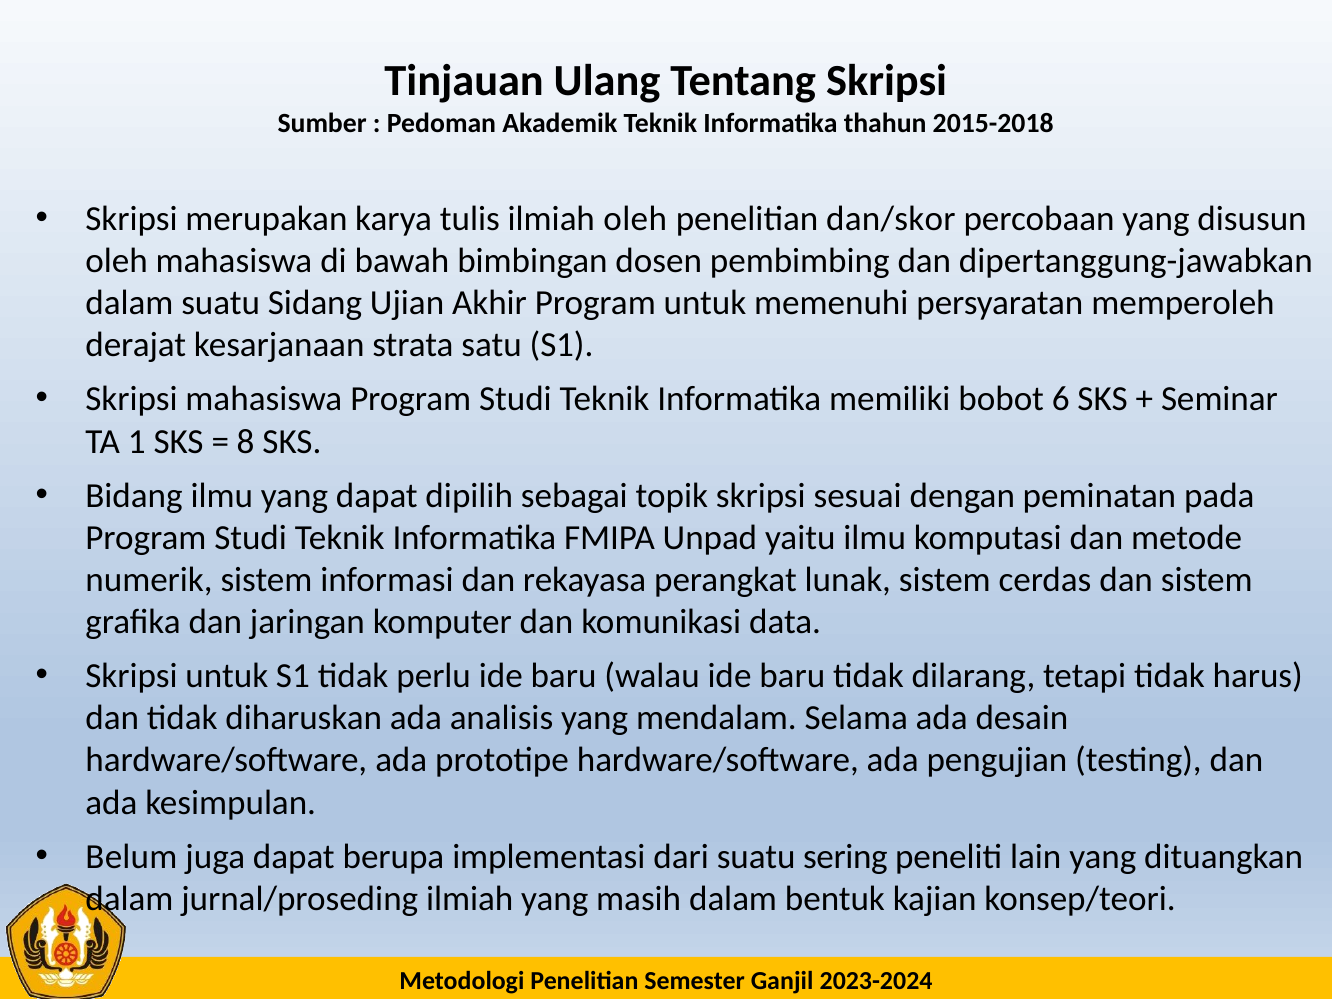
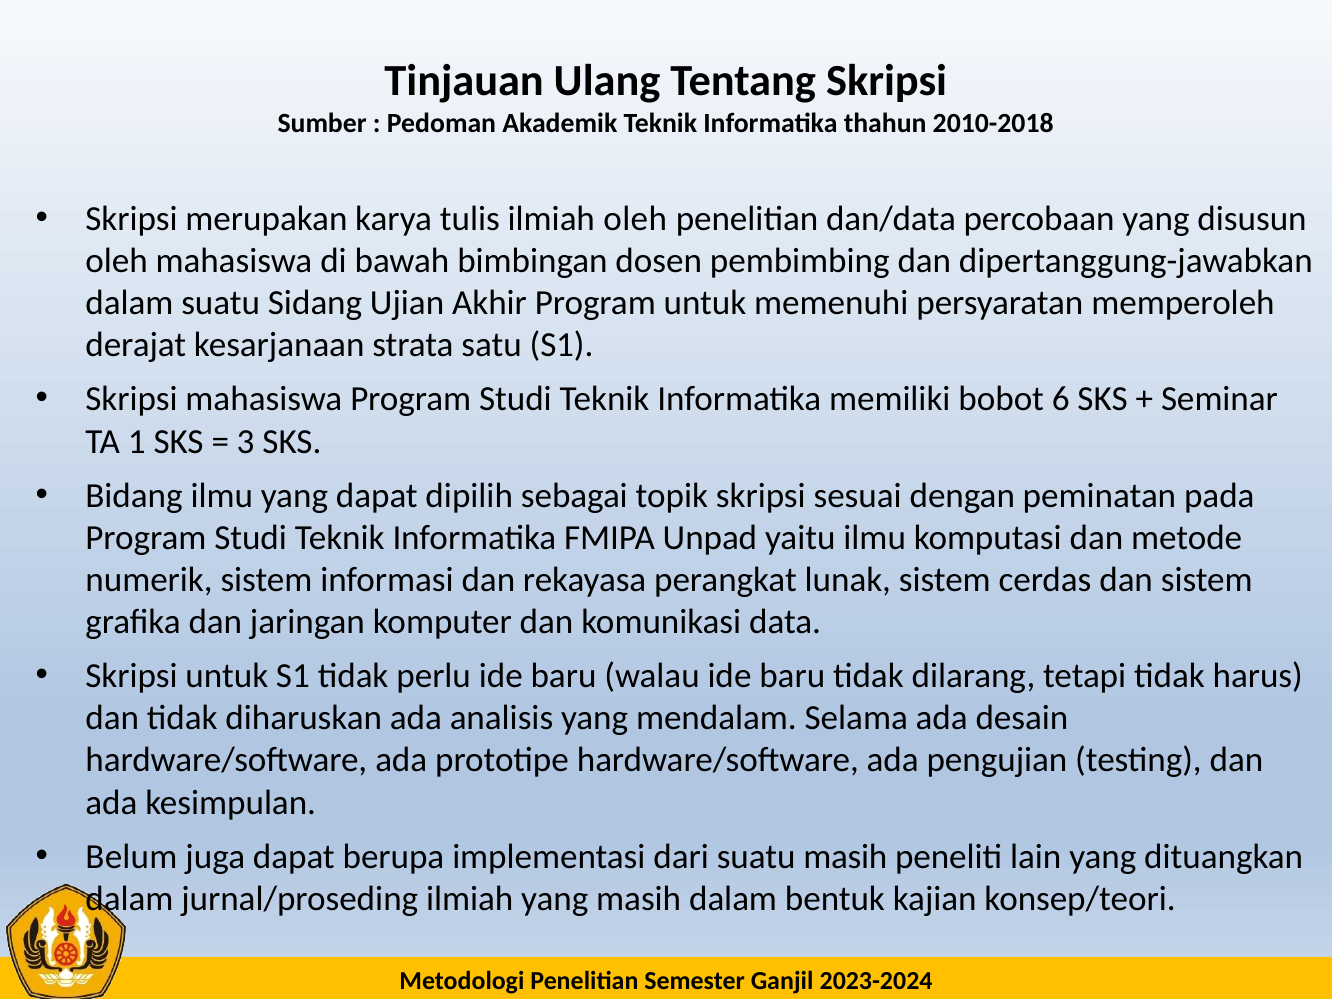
2015-2018: 2015-2018 -> 2010-2018 (993, 123)
dan/skor: dan/skor -> dan/data (891, 219)
8: 8 -> 3 (246, 442)
suatu sering: sering -> masih (845, 857)
